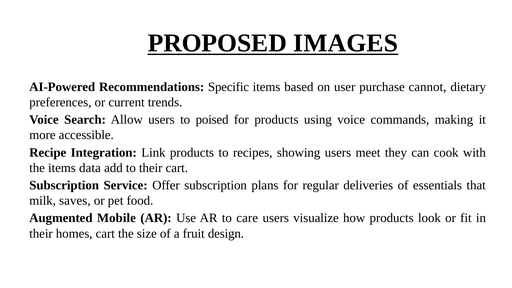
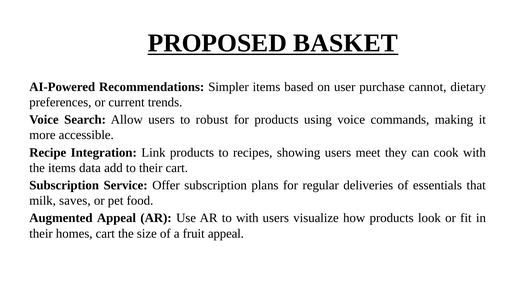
IMAGES: IMAGES -> BASKET (346, 43)
Specific: Specific -> Simpler (228, 87)
poised: poised -> robust (212, 120)
Augmented Mobile: Mobile -> Appeal (116, 218)
to care: care -> with (247, 218)
fruit design: design -> appeal (226, 233)
